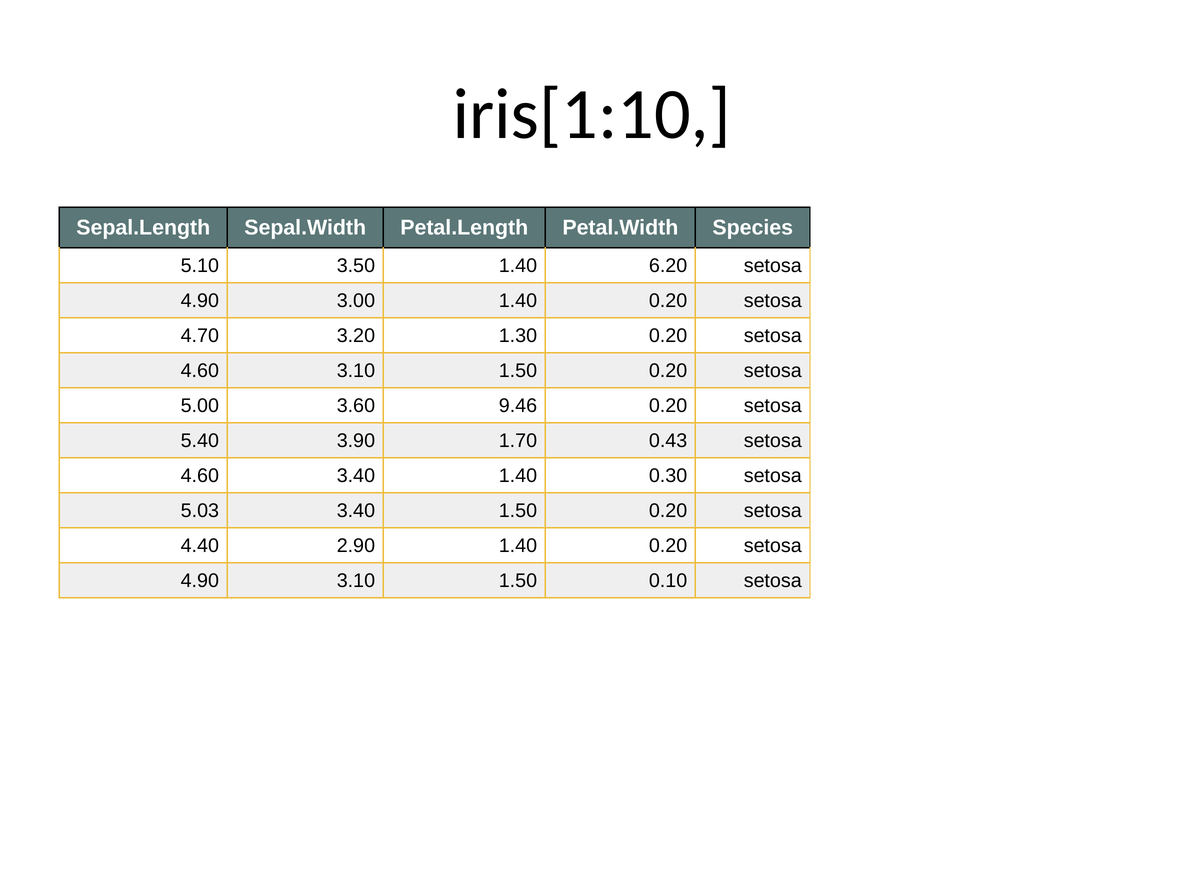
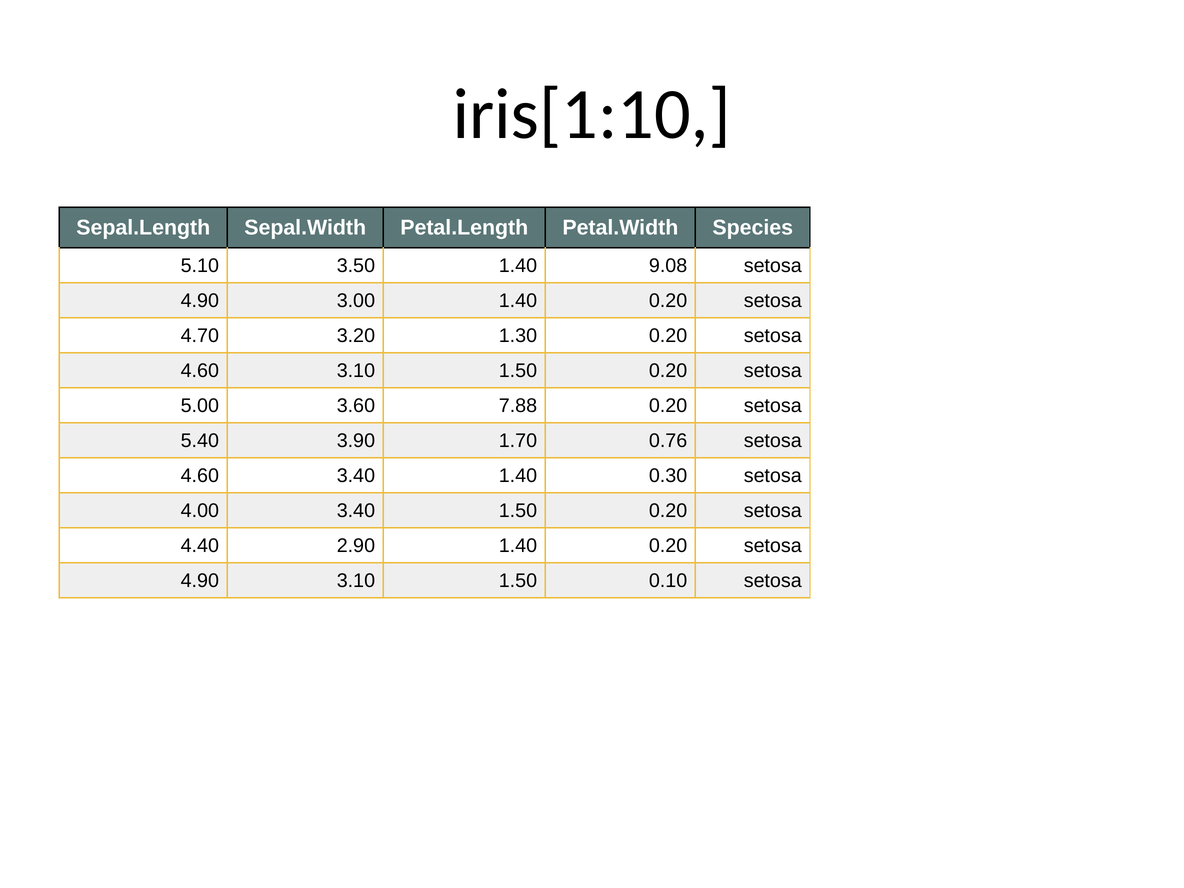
6.20: 6.20 -> 9.08 (668, 266)
9.46: 9.46 -> 7.88 (518, 406)
0.43: 0.43 -> 0.76 (668, 441)
5.03: 5.03 -> 4.00 (200, 511)
